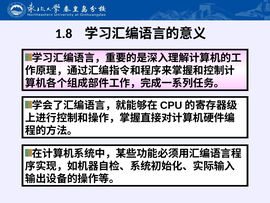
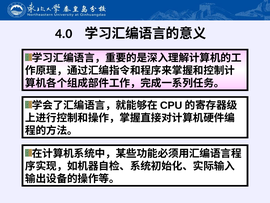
1.8: 1.8 -> 4.0 (64, 34)
